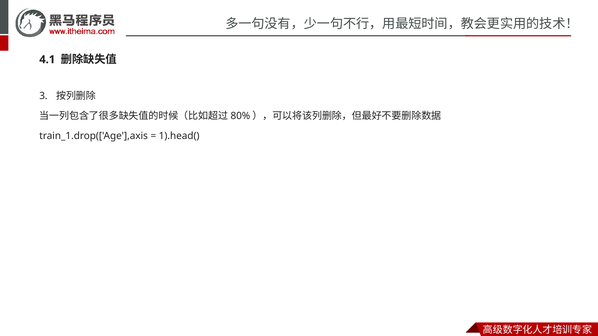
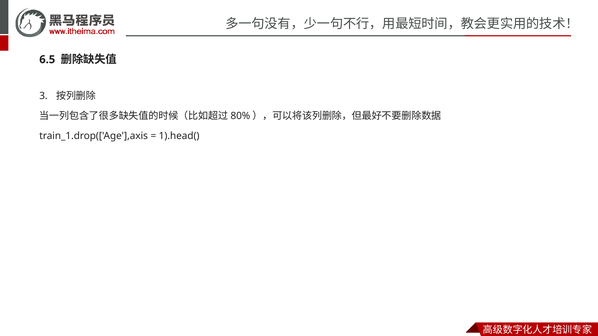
4.1: 4.1 -> 6.5 (47, 60)
